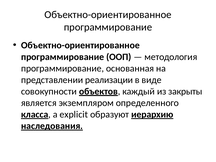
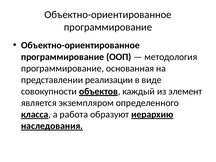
закрыты: закрыты -> элемент (185, 91)
explicit: explicit -> работа (74, 114)
